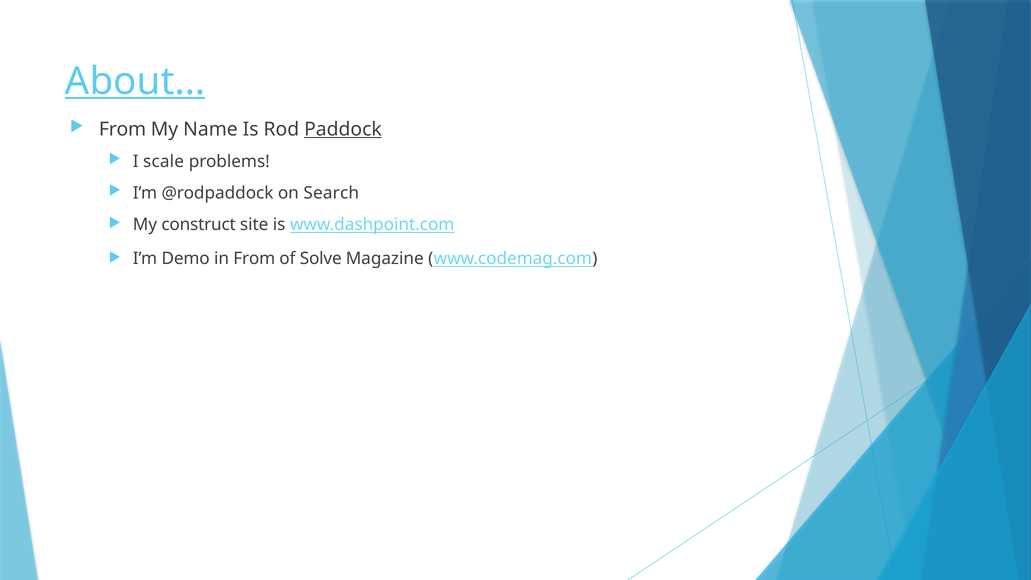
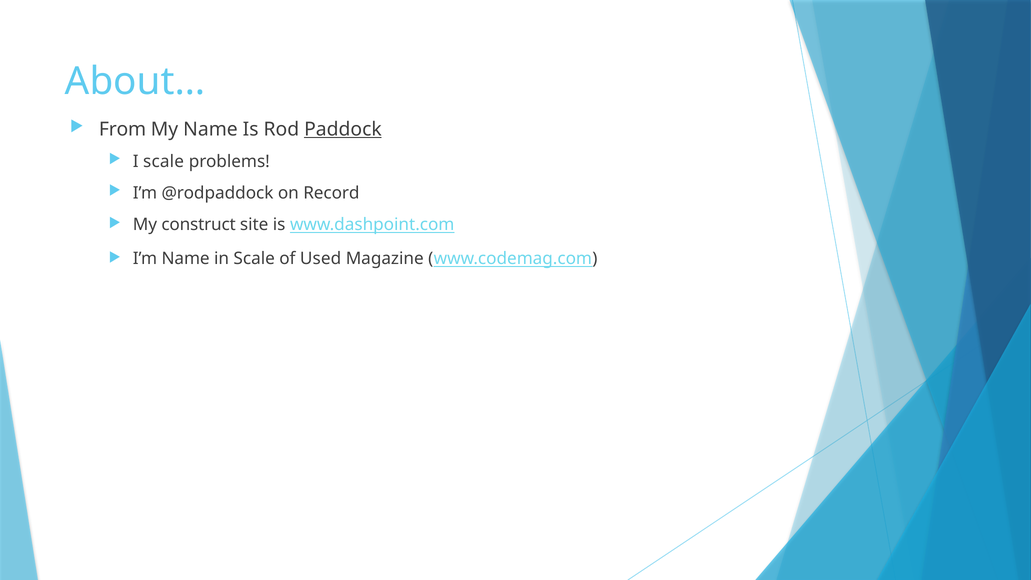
About… underline: present -> none (135, 81)
Search: Search -> Record (331, 193)
I’m Demo: Demo -> Name (186, 259)
in From: From -> Scale (254, 259)
Solve: Solve -> Used (321, 259)
